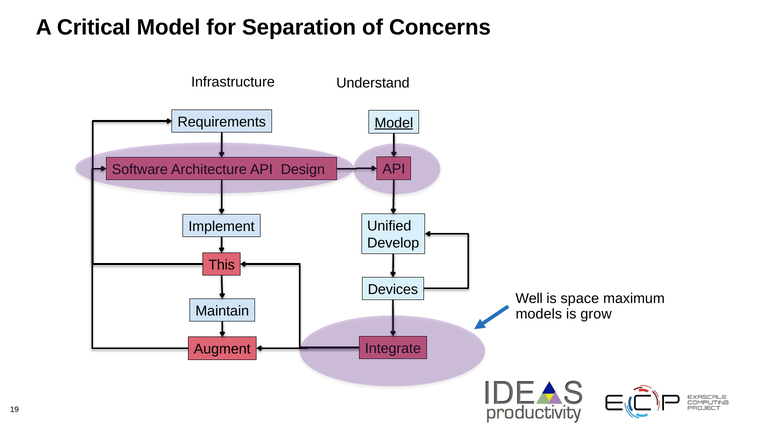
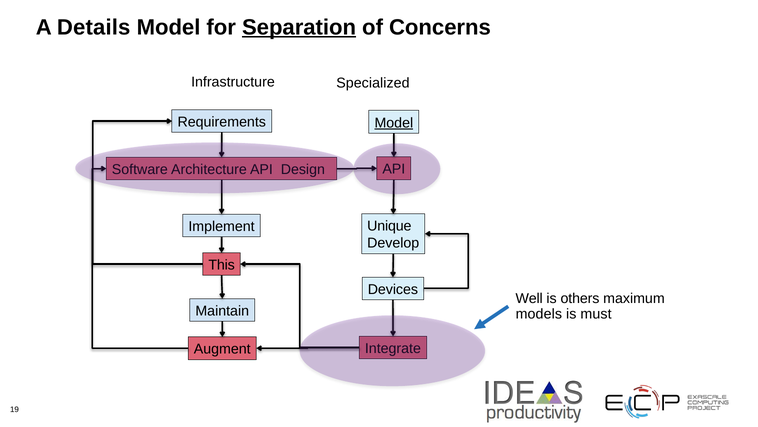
Critical: Critical -> Details (94, 27)
Separation underline: none -> present (299, 27)
Understand: Understand -> Specialized (373, 83)
Unified: Unified -> Unique (389, 226)
space: space -> others (580, 298)
grow: grow -> must (596, 314)
